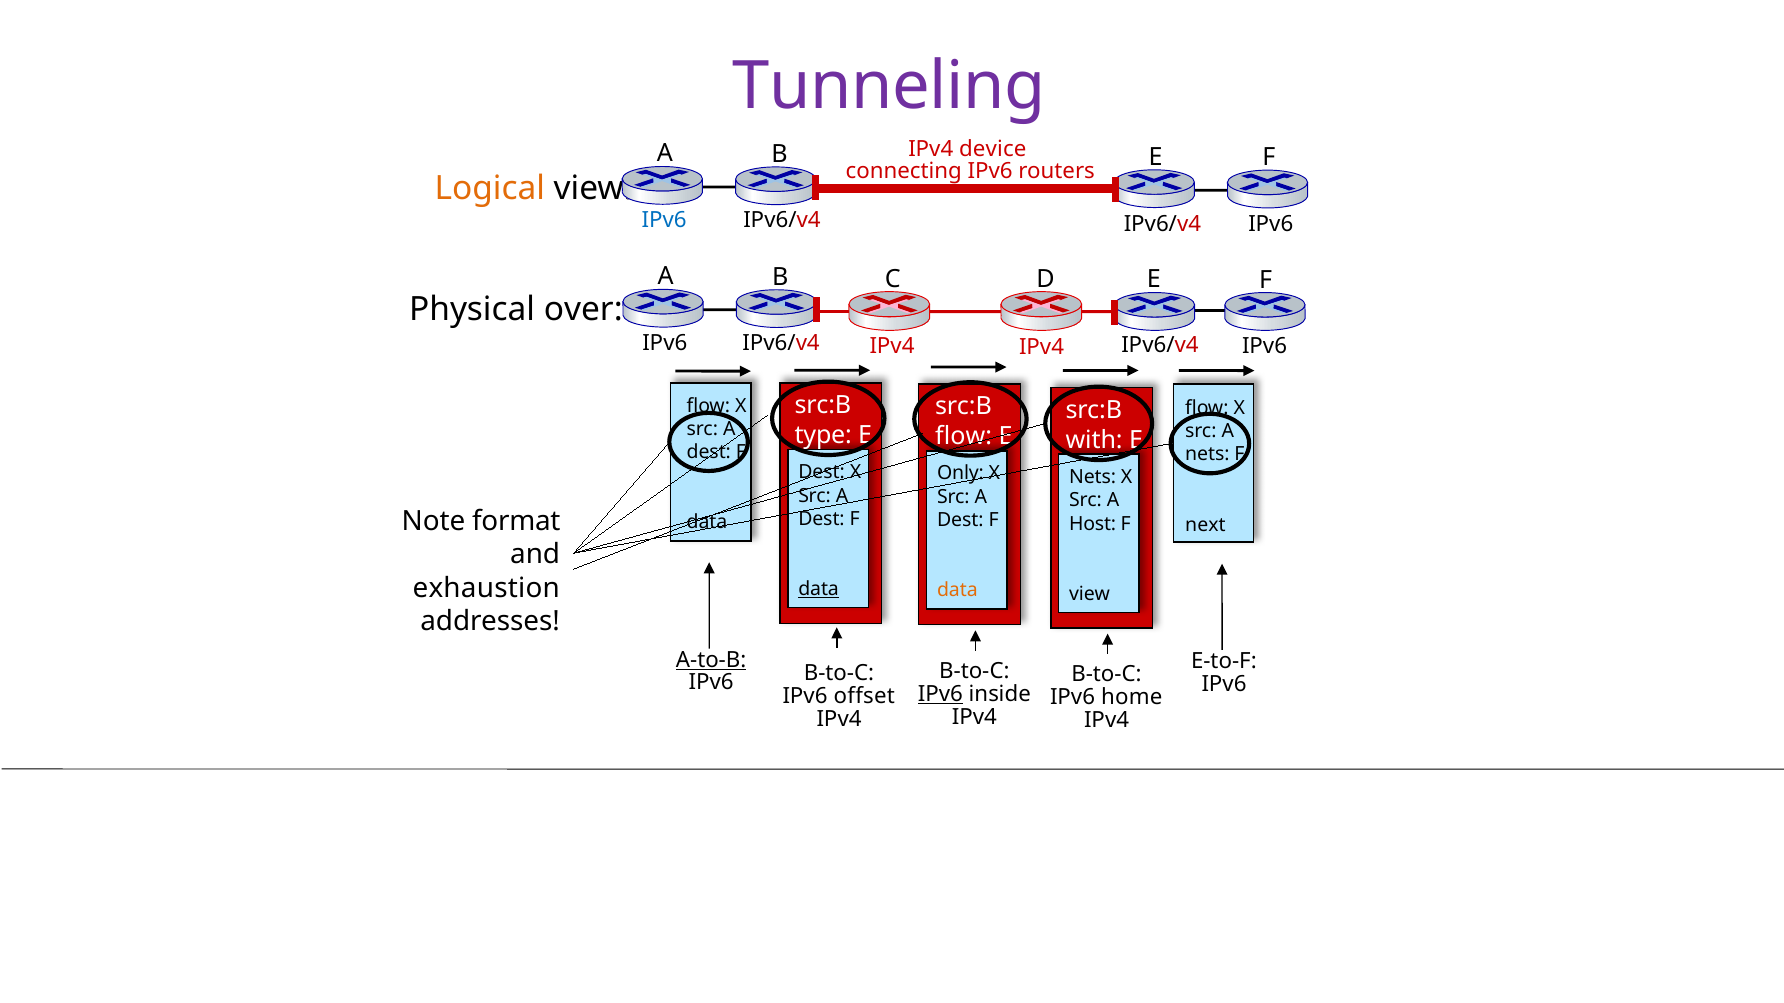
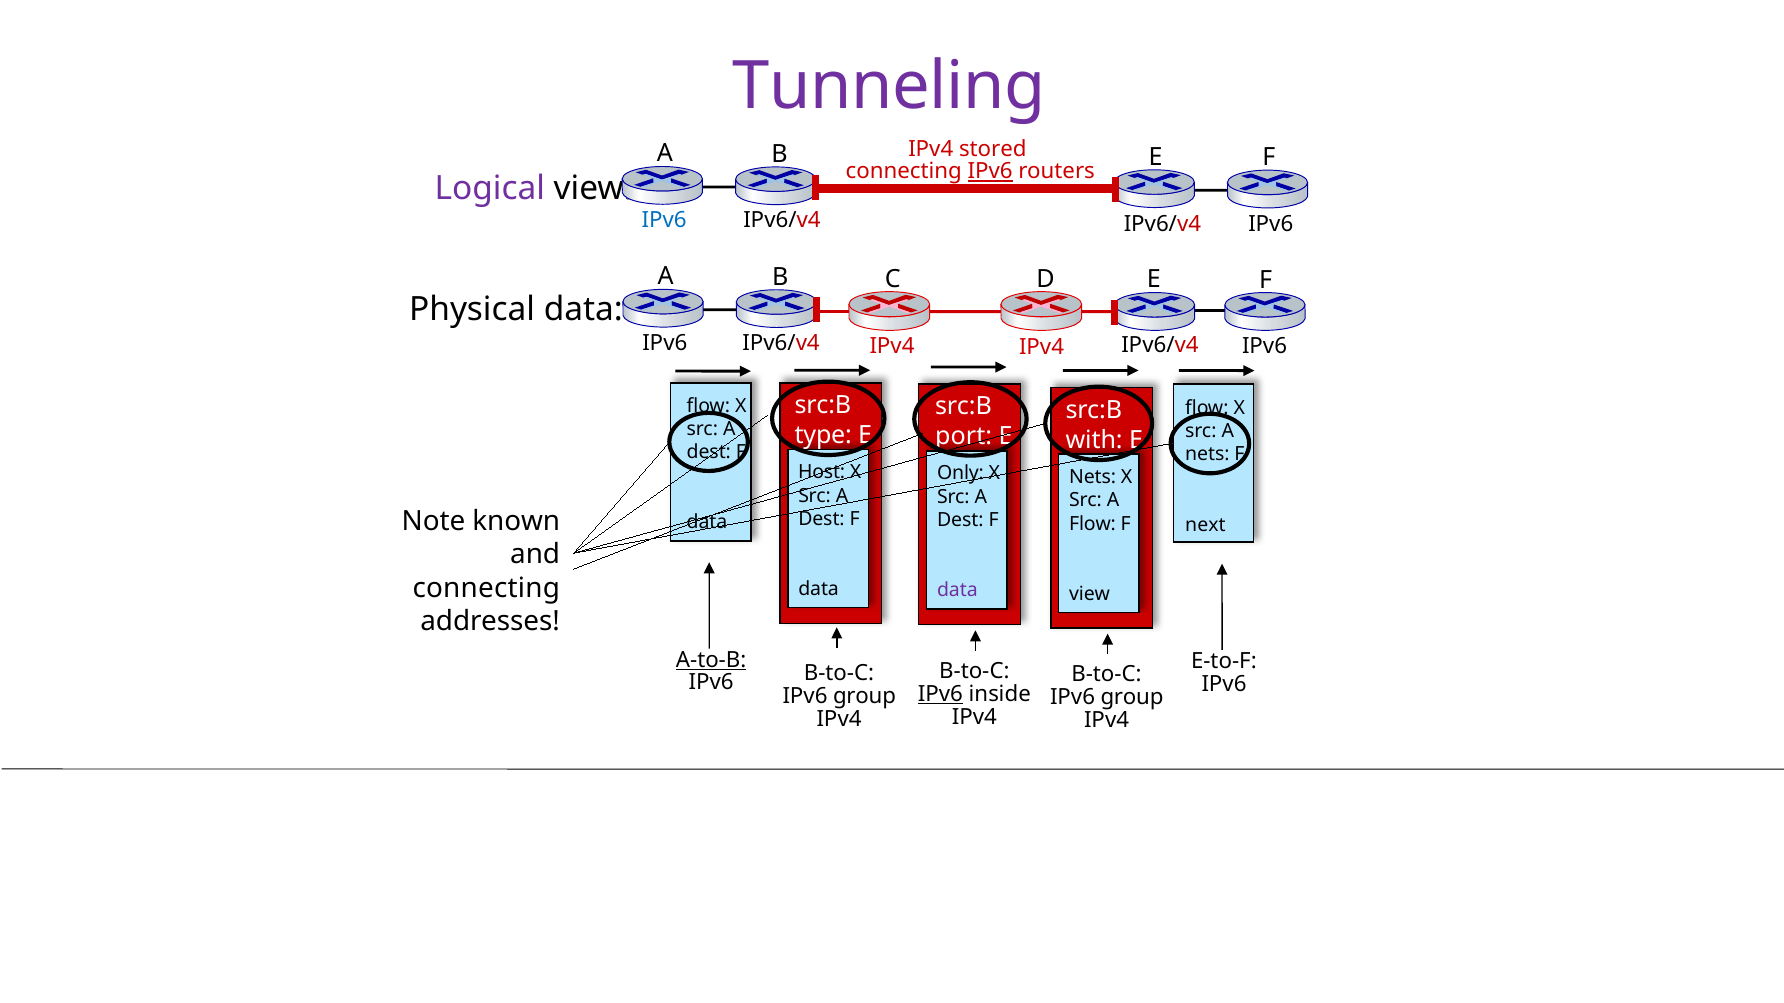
device: device -> stored (993, 149)
IPv6 underline: none -> present (990, 172)
Logical colour: orange -> purple (490, 189)
Physical over: over -> data (583, 310)
flow: flow -> port (964, 437)
Dest: Dest -> Host (822, 473)
format: format -> known (516, 521)
Host: Host -> Flow (1093, 524)
exhaustion: exhaustion -> connecting (486, 588)
data underline: present -> none (819, 590)
data colour: orange -> purple (957, 591)
offset: offset -> group (864, 696)
home: home -> group (1132, 698)
